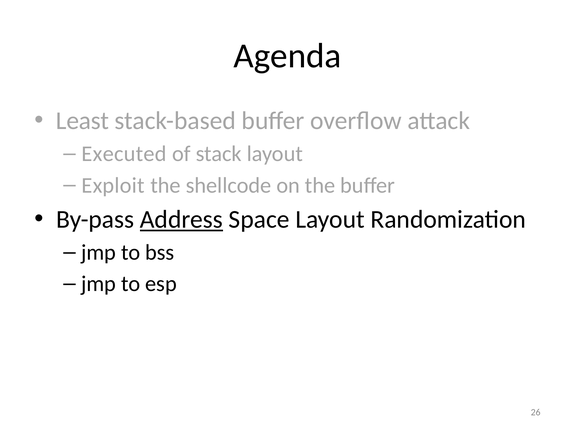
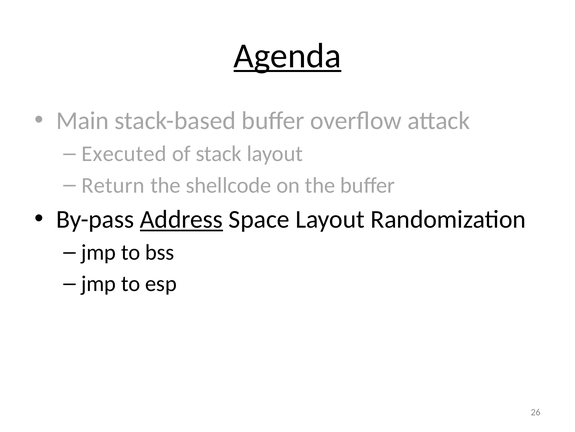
Agenda underline: none -> present (287, 56)
Least: Least -> Main (83, 121)
Exploit: Exploit -> Return (113, 185)
